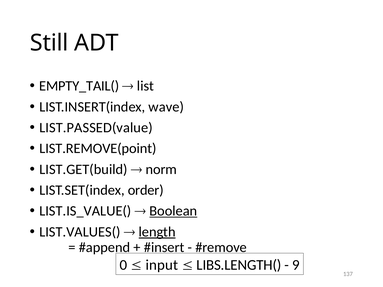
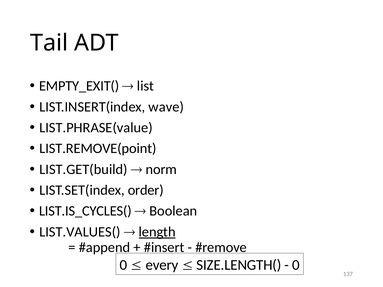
Still: Still -> Tail (49, 43)
EMPTY_TAIL(: EMPTY_TAIL( -> EMPTY_EXIT( (79, 86)
LIST.PASSED(value: LIST.PASSED(value -> LIST.PHRASE(value (96, 128)
LIST.IS_VALUE(: LIST.IS_VALUE( -> LIST.IS_CYCLES( (85, 211)
Boolean underline: present -> none (173, 211)
input: input -> every (162, 265)
LIBS.LENGTH(: LIBS.LENGTH( -> SIZE.LENGTH( (239, 265)
9: 9 -> 0 (296, 265)
